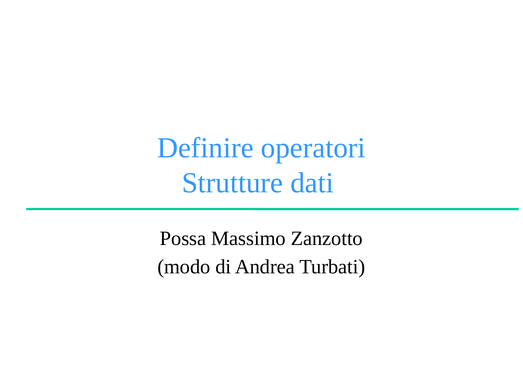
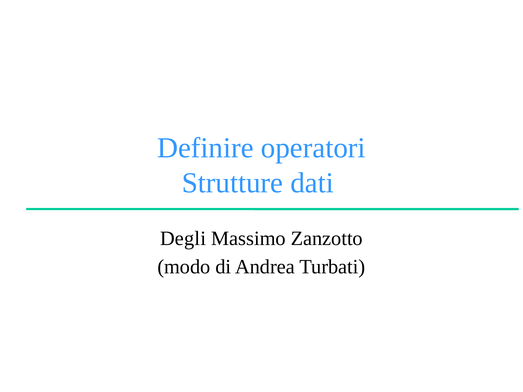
Possa: Possa -> Degli (183, 238)
